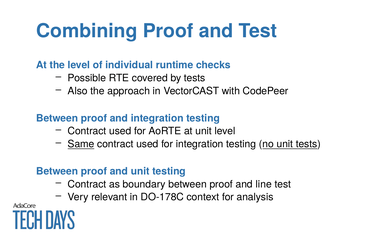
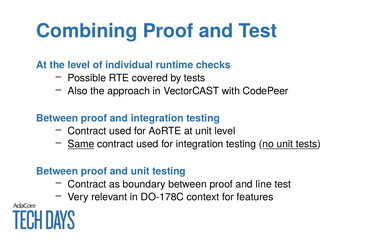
analysis: analysis -> features (255, 198)
